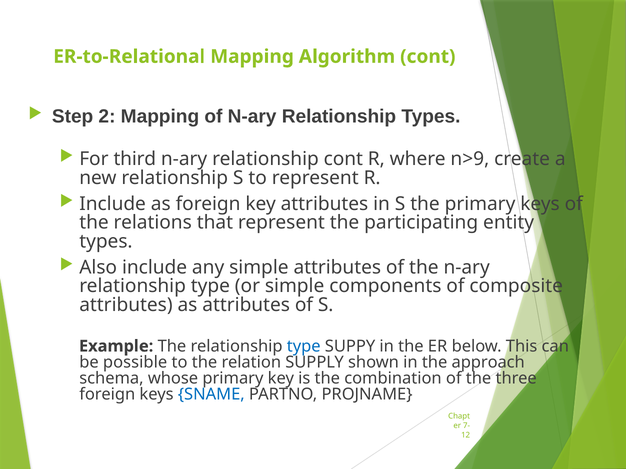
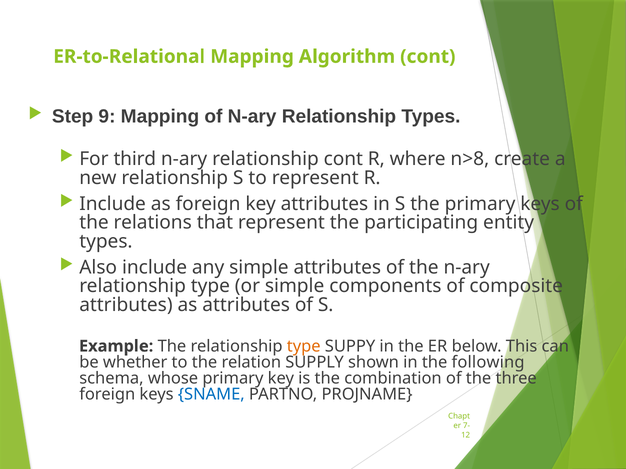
2: 2 -> 9 (107, 117)
n>9: n>9 -> n>8 (470, 159)
type colour: blue -> orange (304, 347)
possible: possible -> whether (135, 363)
approach: approach -> following (488, 363)
